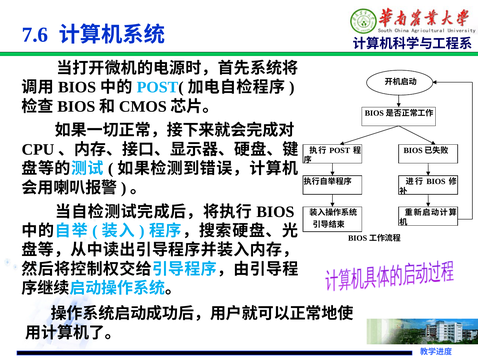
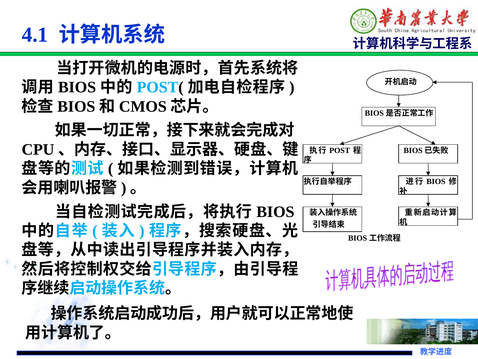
7.6: 7.6 -> 4.1 (35, 35)
